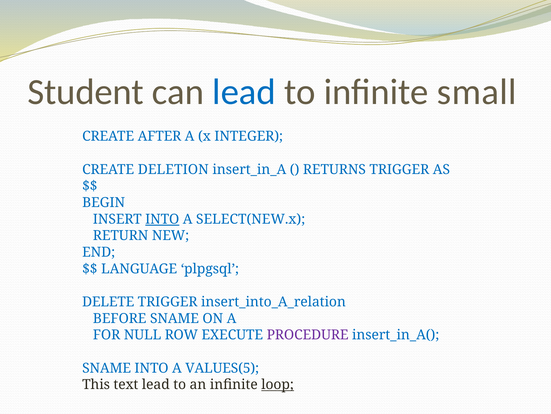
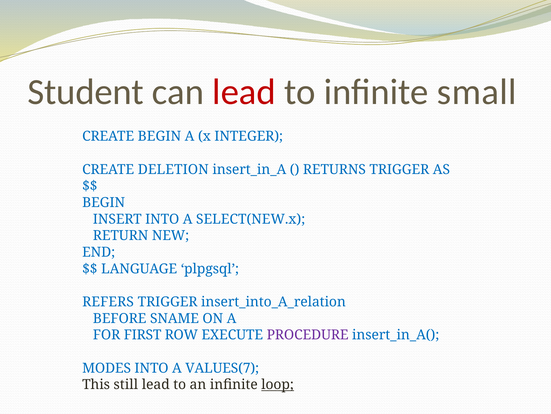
lead colour: blue -> red (244, 92)
CREATE AFTER: AFTER -> BEGIN (159, 136)
INTO underline: present -> none (162, 219)
DELETE: DELETE -> REFERS (108, 301)
NULL: NULL -> FIRST (143, 334)
SNAME: SNAME -> MODES (107, 368)
VALUES(5: VALUES(5 -> VALUES(7 (222, 368)
text: text -> still (126, 384)
